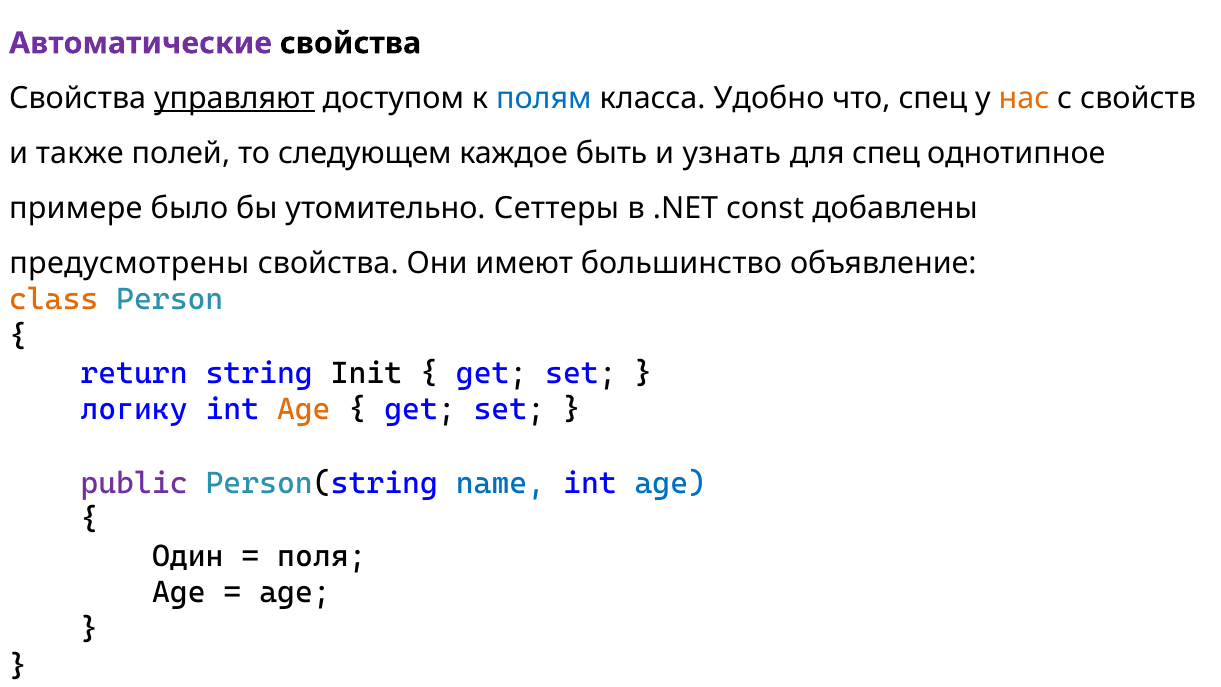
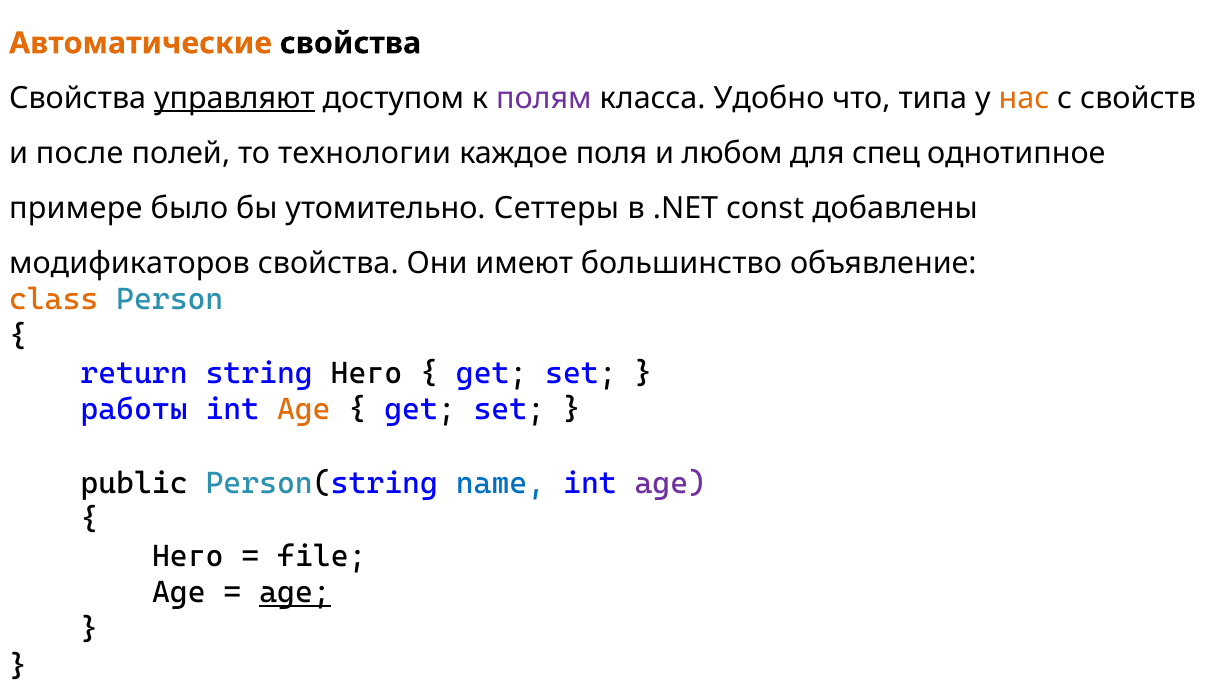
Автоматические colour: purple -> orange (141, 43)
полям colour: blue -> purple (544, 98)
что спец: спец -> типа (933, 98)
также: также -> после (80, 153)
следующем: следующем -> технологии (365, 153)
быть: быть -> поля (612, 153)
узнать: узнать -> любом (732, 153)
предусмотрены: предусмотрены -> модификаторов (129, 263)
string Init: Init -> Него (366, 373)
логику: логику -> работы (134, 410)
public colour: purple -> black (134, 483)
age colour: blue -> purple (670, 483)
Один: Один -> Него (188, 556)
поля: поля -> file (322, 556)
age underline: none -> present (295, 593)
